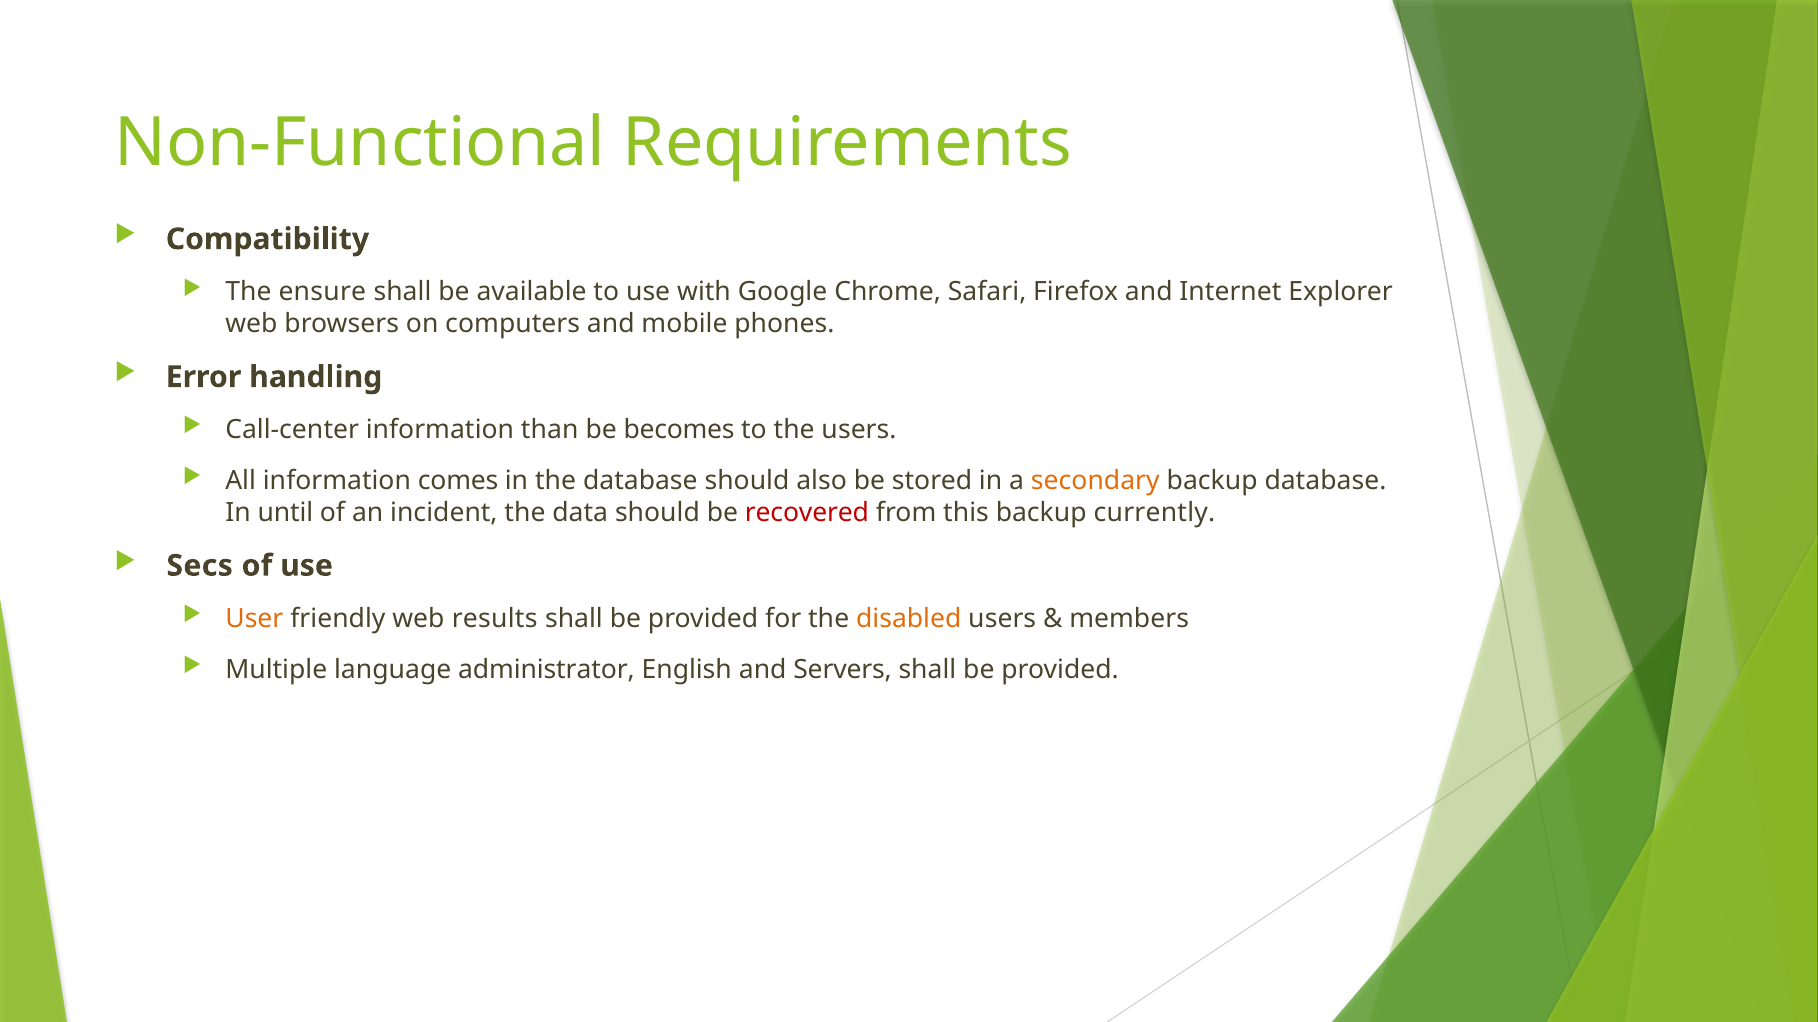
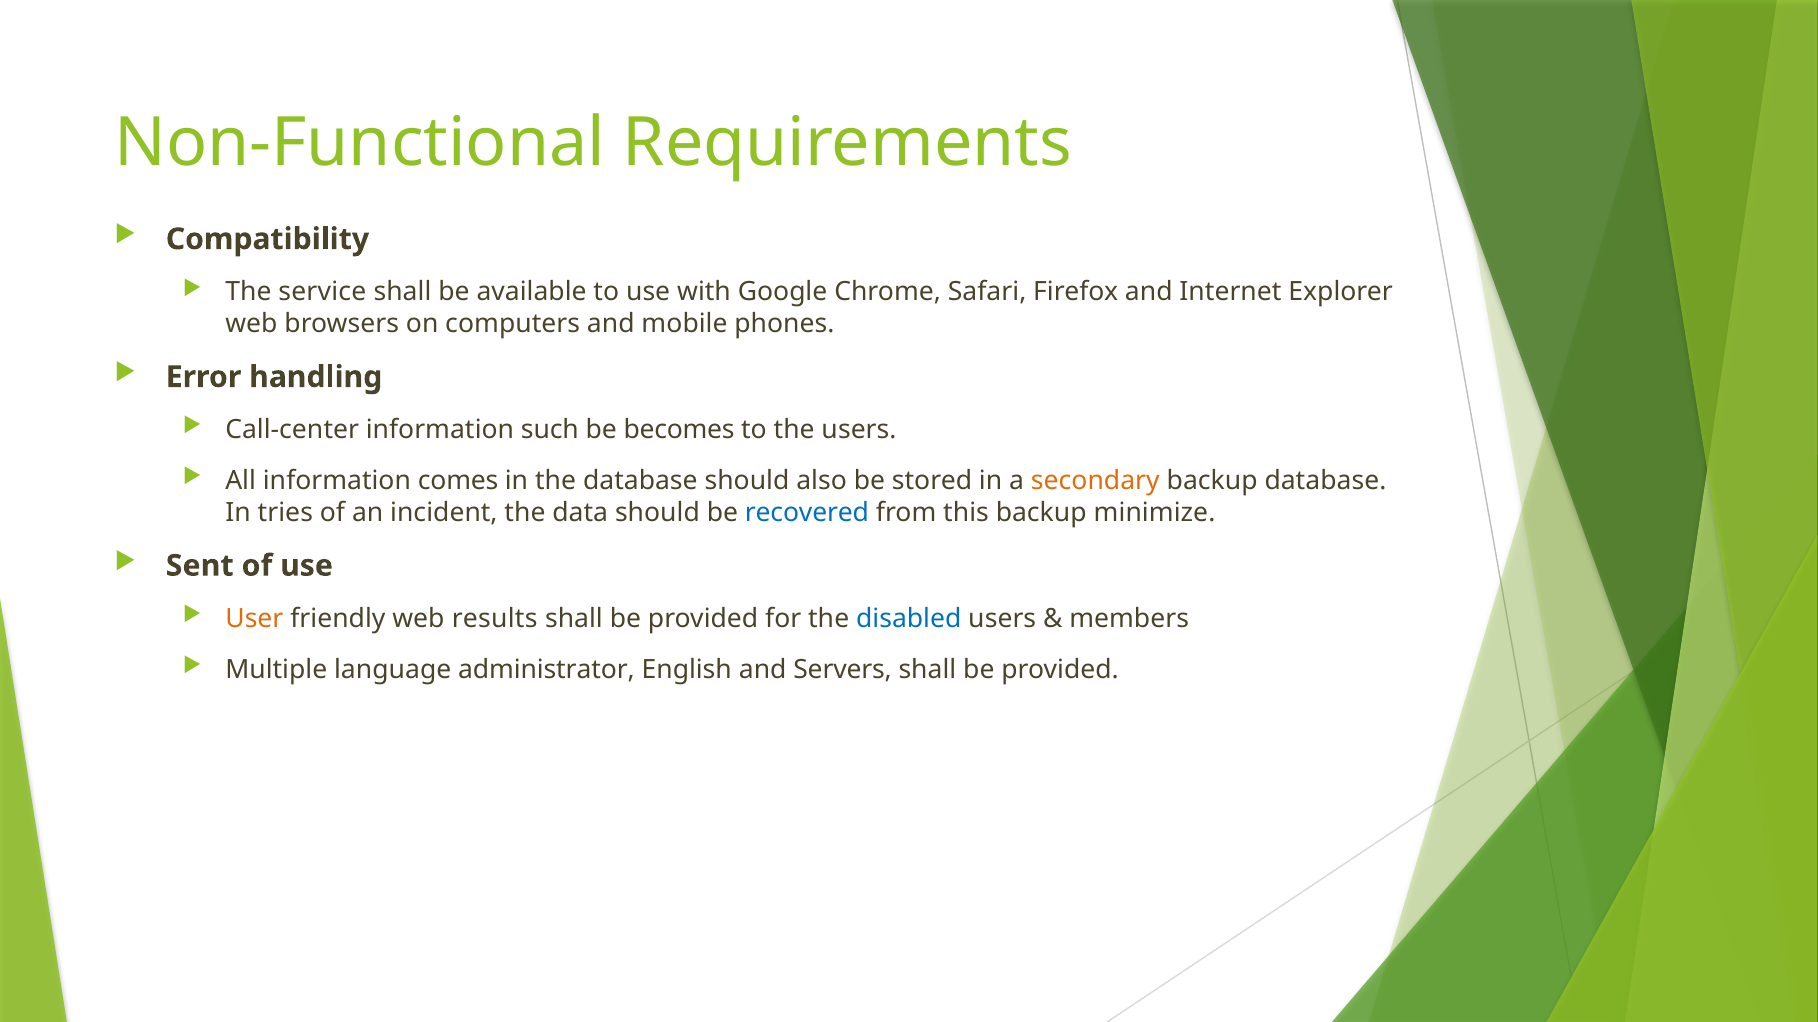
ensure: ensure -> service (322, 292)
than: than -> such (550, 430)
until: until -> tries (285, 513)
recovered colour: red -> blue (807, 513)
currently: currently -> minimize (1155, 513)
Secs: Secs -> Sent (200, 566)
disabled colour: orange -> blue (909, 619)
